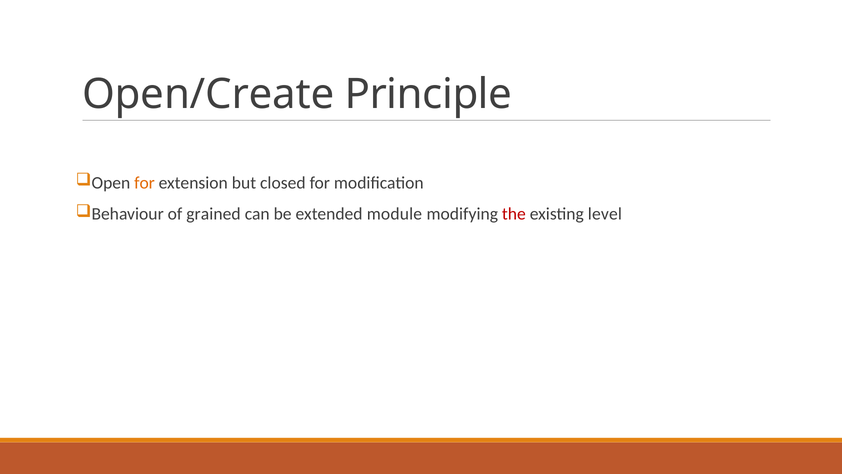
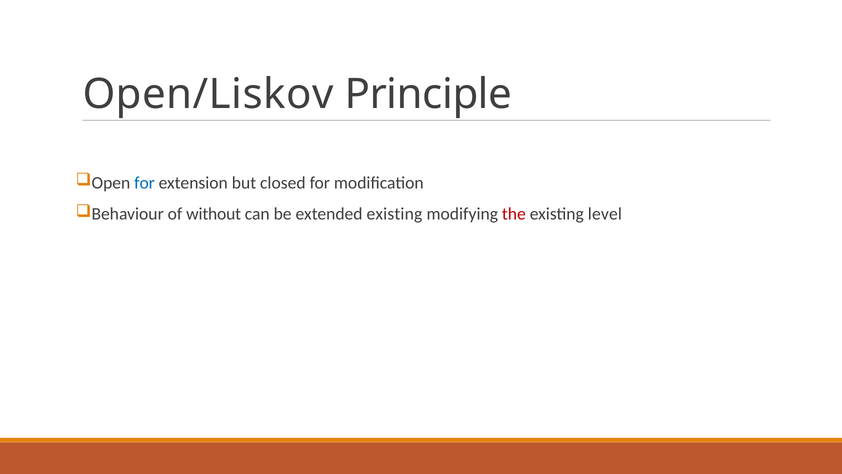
Open/Create: Open/Create -> Open/Liskov (208, 94)
for colour: orange -> blue (145, 183)
grained: grained -> without (214, 214)
extended module: module -> existing (394, 214)
